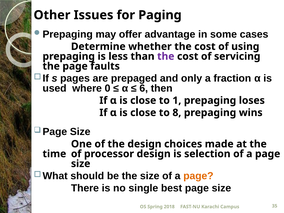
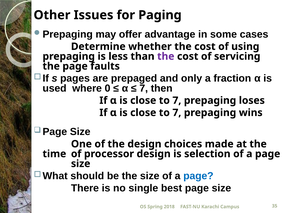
6: 6 -> 7 (144, 88)
1: 1 -> 7 (177, 100)
8: 8 -> 7 (177, 113)
page colour: orange -> blue (198, 176)
